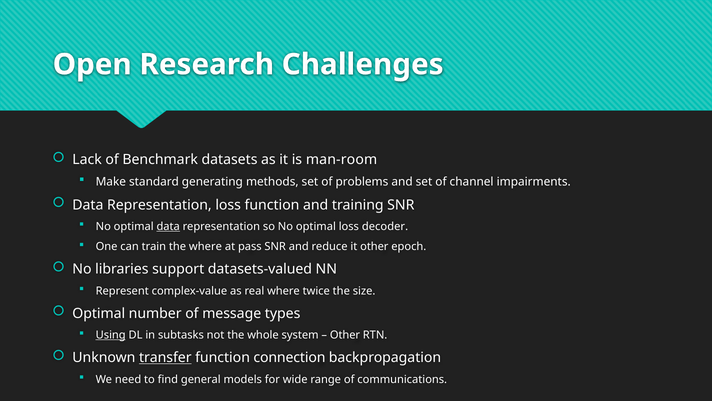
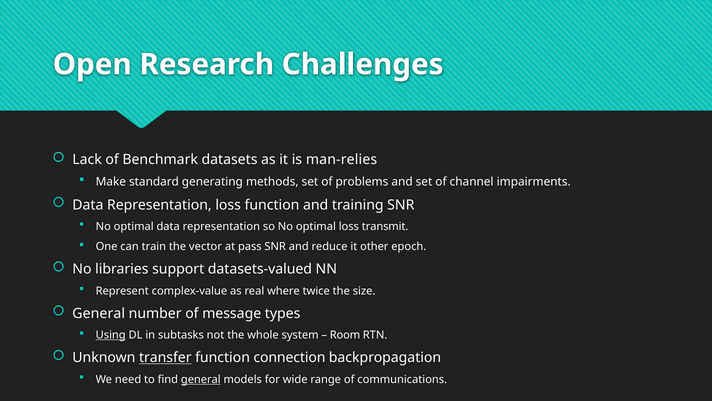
man-room: man-room -> man-relies (342, 159)
data underline: present -> none (168, 226)
decoder: decoder -> transmit (385, 226)
the where: where -> vector (206, 246)
Optimal: Optimal -> General (99, 313)
Other: Other -> Room (345, 335)
general underline: none -> present (201, 379)
